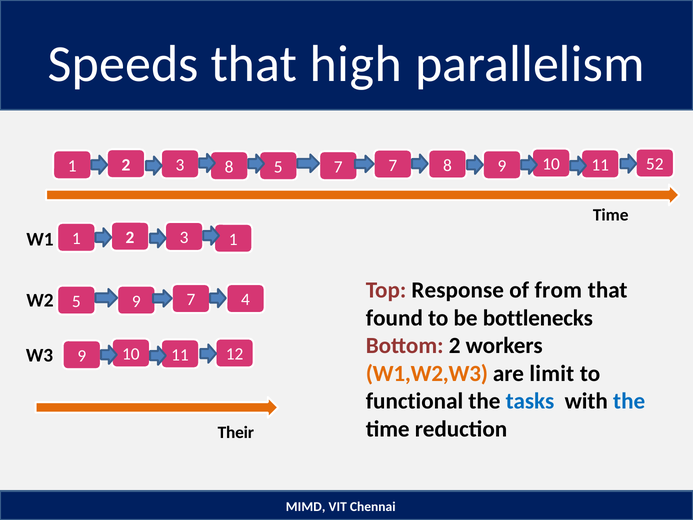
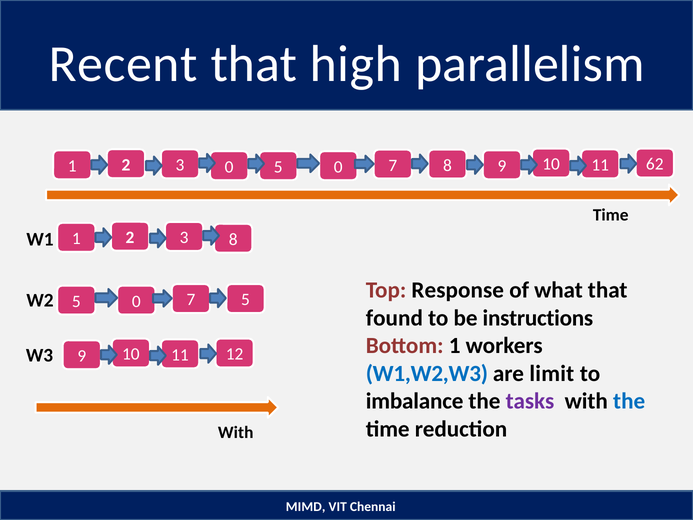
Speeds: Speeds -> Recent (123, 64)
52: 52 -> 62 (655, 164)
3 8: 8 -> 0 (229, 167)
7: 7 -> 0 (338, 167)
3 1: 1 -> 8 (233, 239)
from: from -> what (558, 290)
9: 9 -> 0 (136, 301)
7 4: 4 -> 5 (245, 300)
bottlenecks: bottlenecks -> instructions (538, 318)
Bottom 2: 2 -> 1 (455, 346)
W1,W2,W3 colour: orange -> blue (427, 373)
functional: functional -> imbalance (415, 401)
tasks colour: blue -> purple (530, 401)
Their: Their -> With (236, 432)
